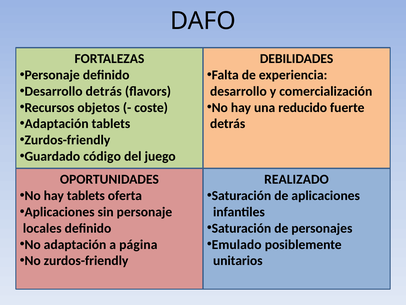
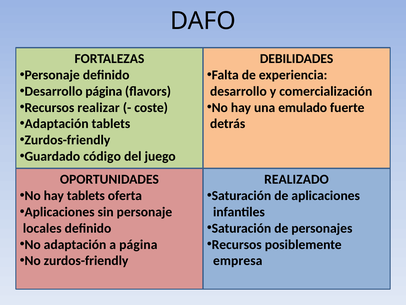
Desarrollo detrás: detrás -> página (104, 91)
objetos: objetos -> realizar (99, 107)
reducido: reducido -> emulado (303, 107)
Emulado: Emulado -> Recursos (237, 244)
unitarios: unitarios -> empresa (238, 260)
